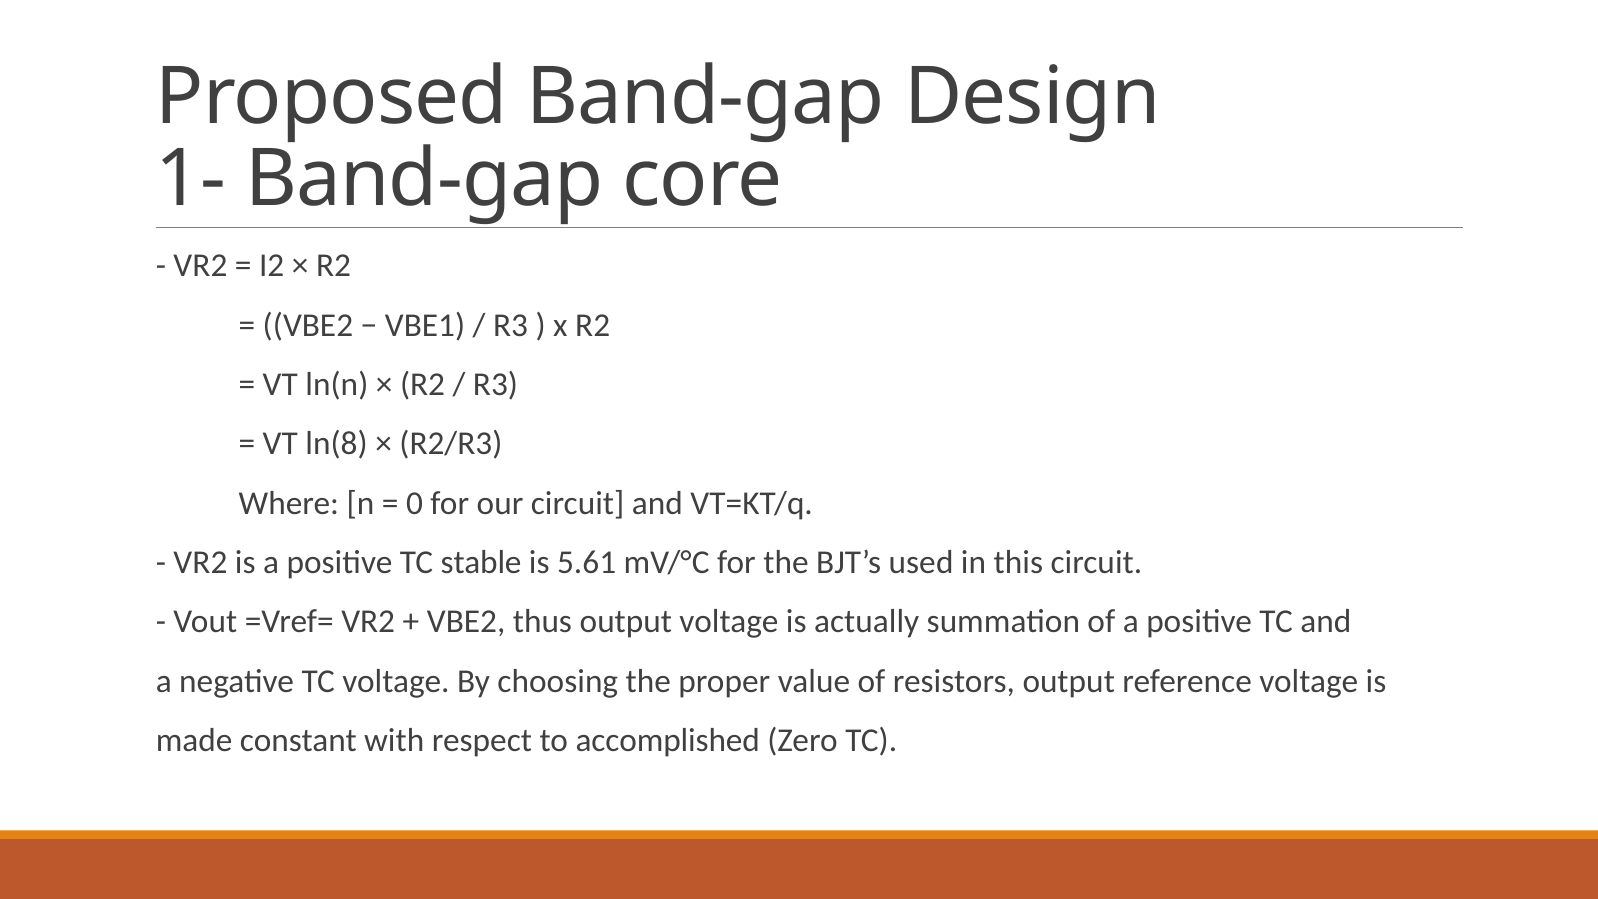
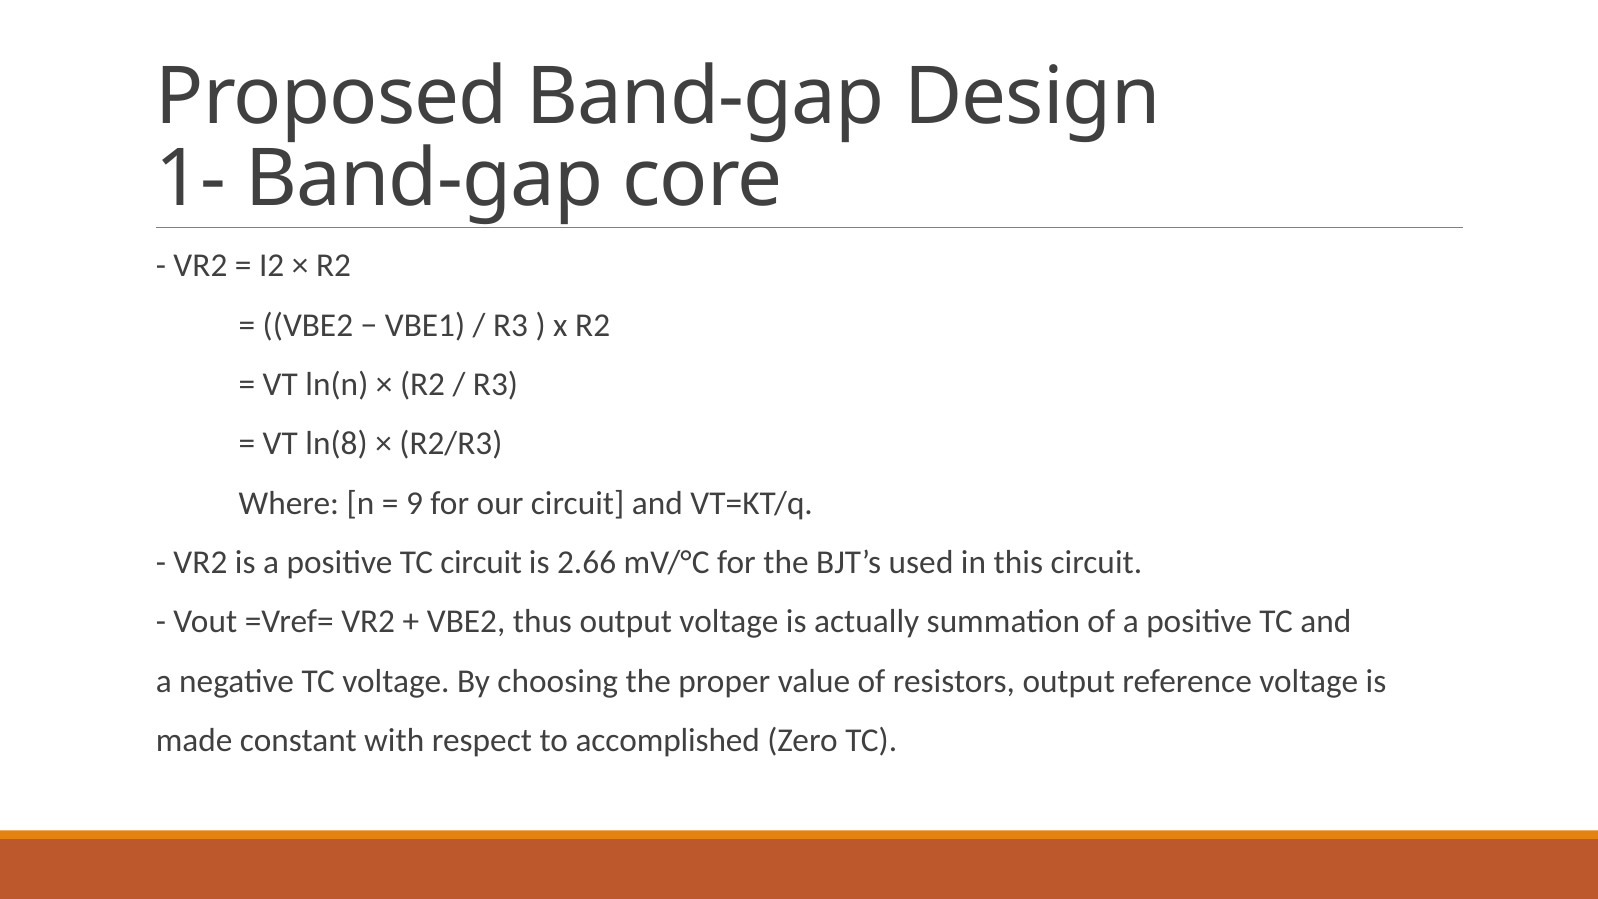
0: 0 -> 9 (414, 503)
TC stable: stable -> circuit (481, 562)
5.61: 5.61 -> 2.66 (587, 562)
